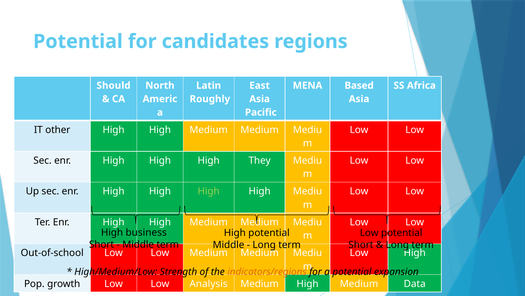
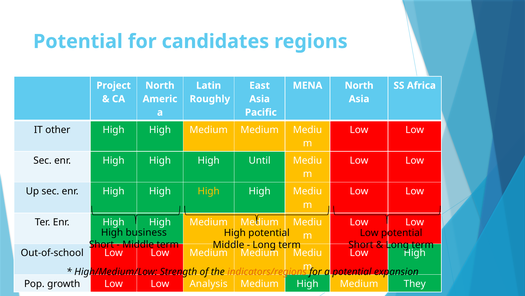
Should: Should -> Project (114, 85)
MENA Based: Based -> North (359, 85)
They: They -> Until (260, 160)
High colour: light green -> yellow (209, 191)
Data: Data -> They (415, 283)
